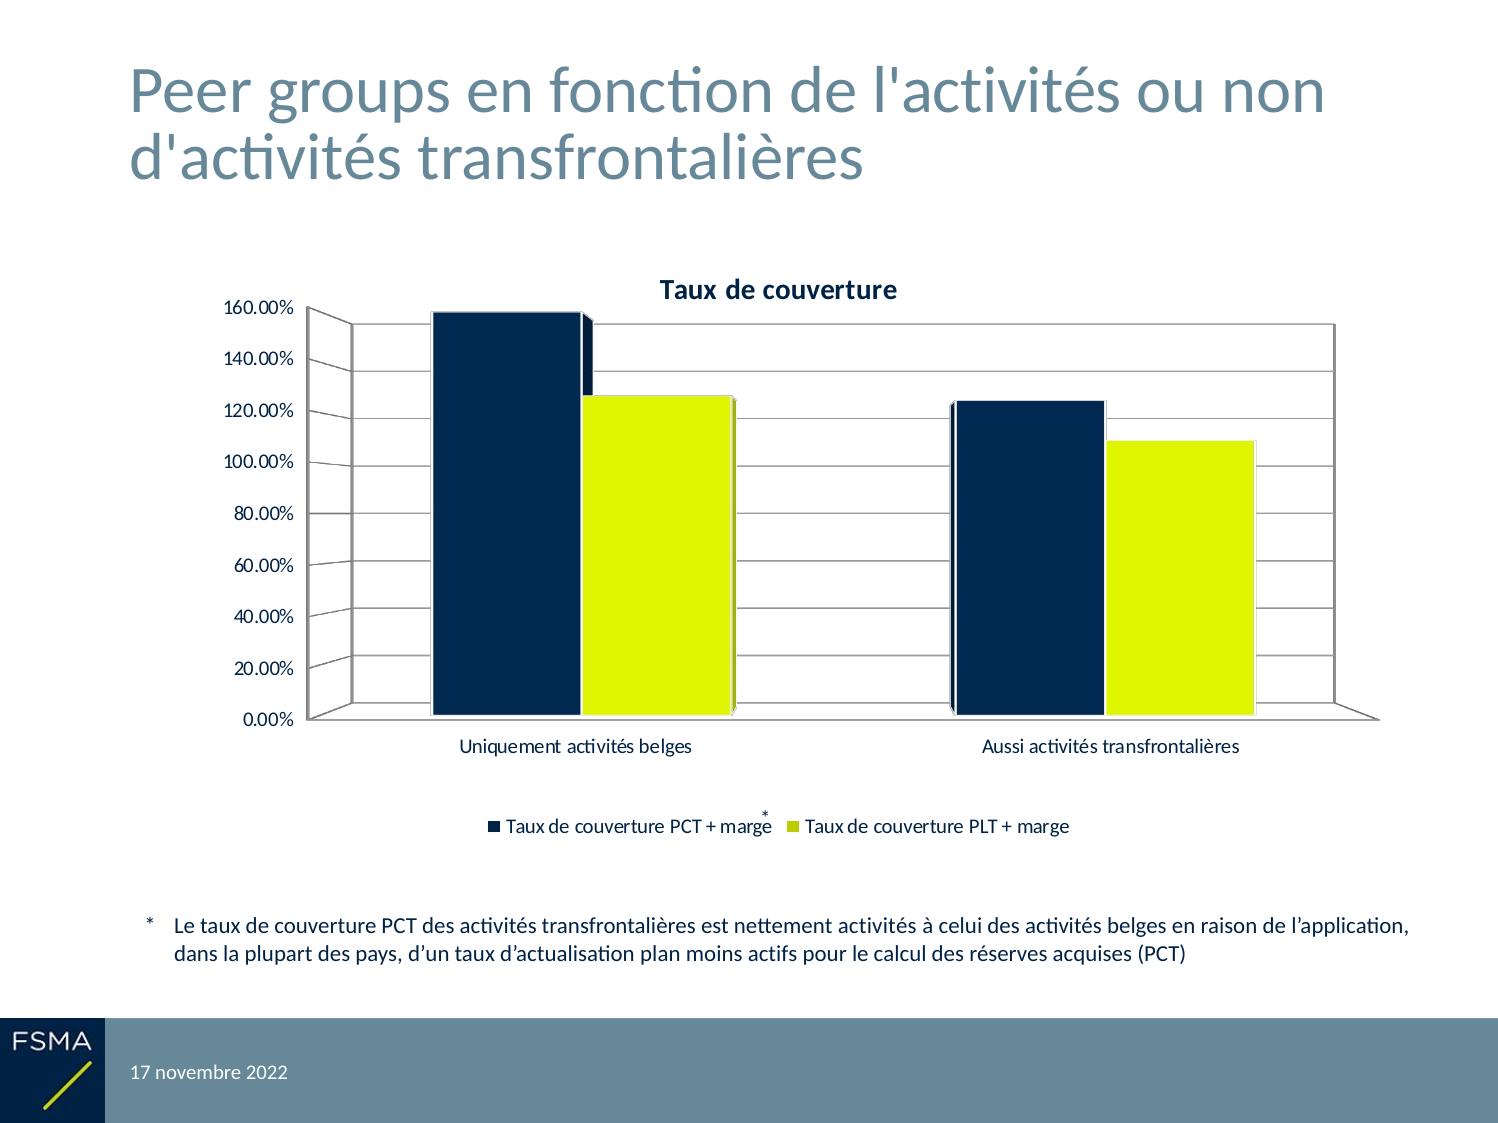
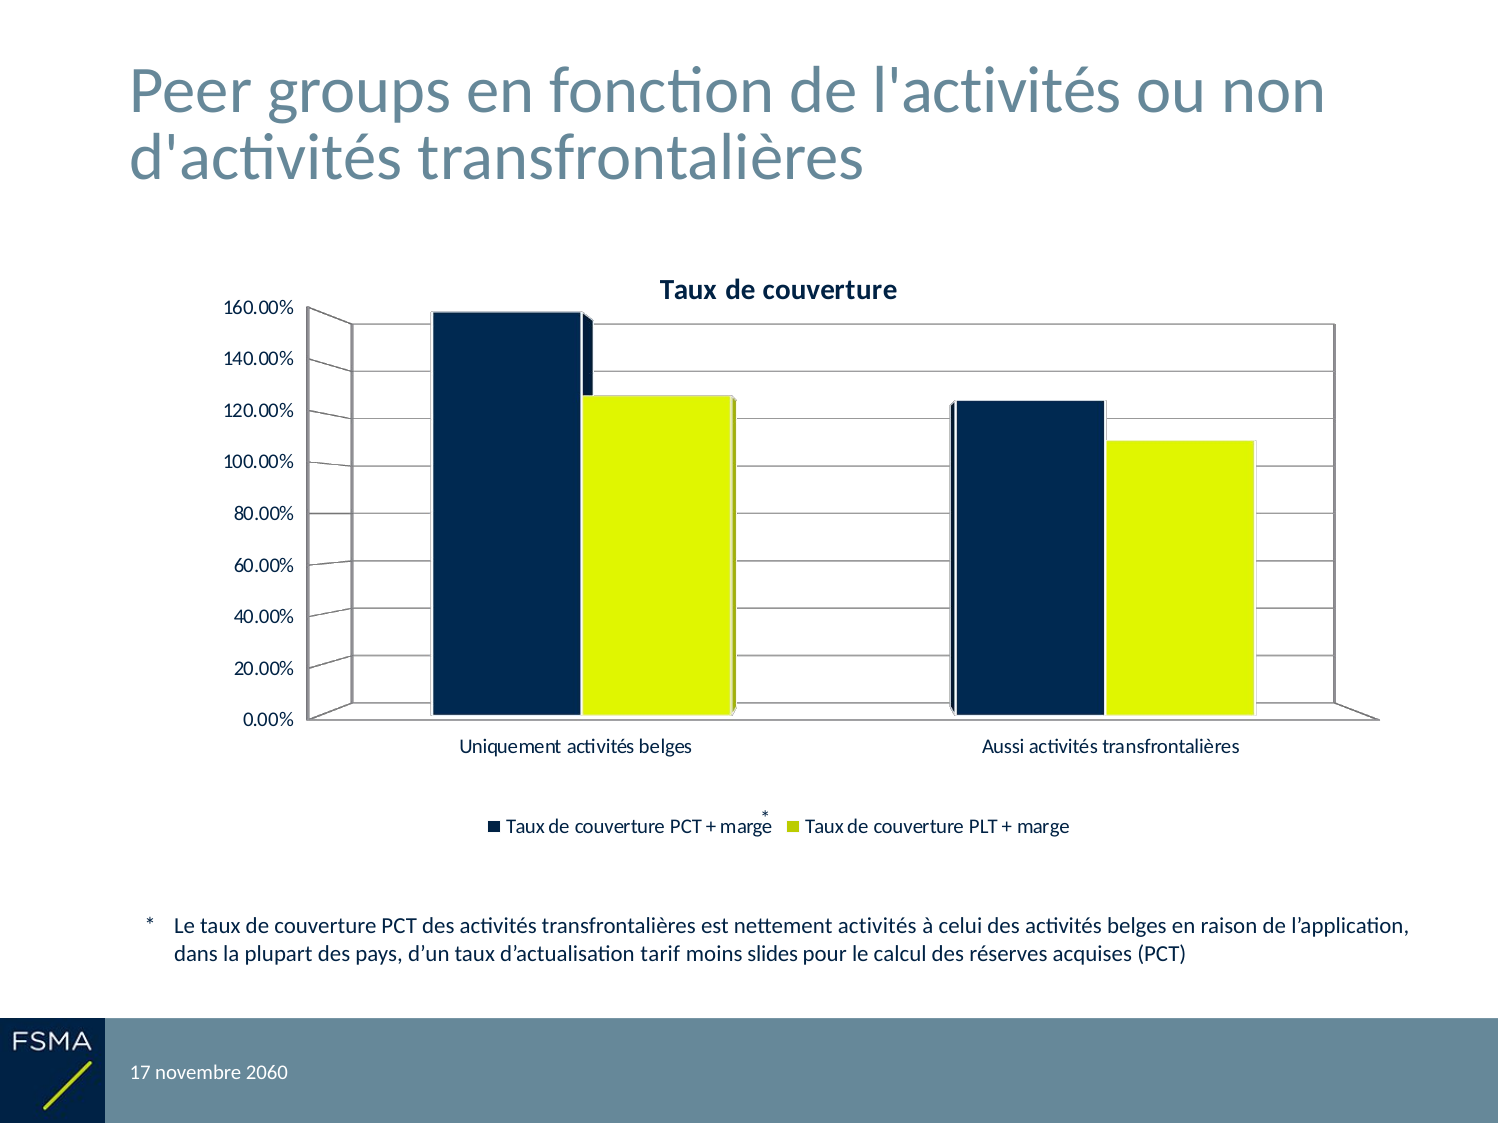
plan: plan -> tarif (660, 954)
actifs: actifs -> slides (773, 954)
2022: 2022 -> 2060 (267, 1073)
